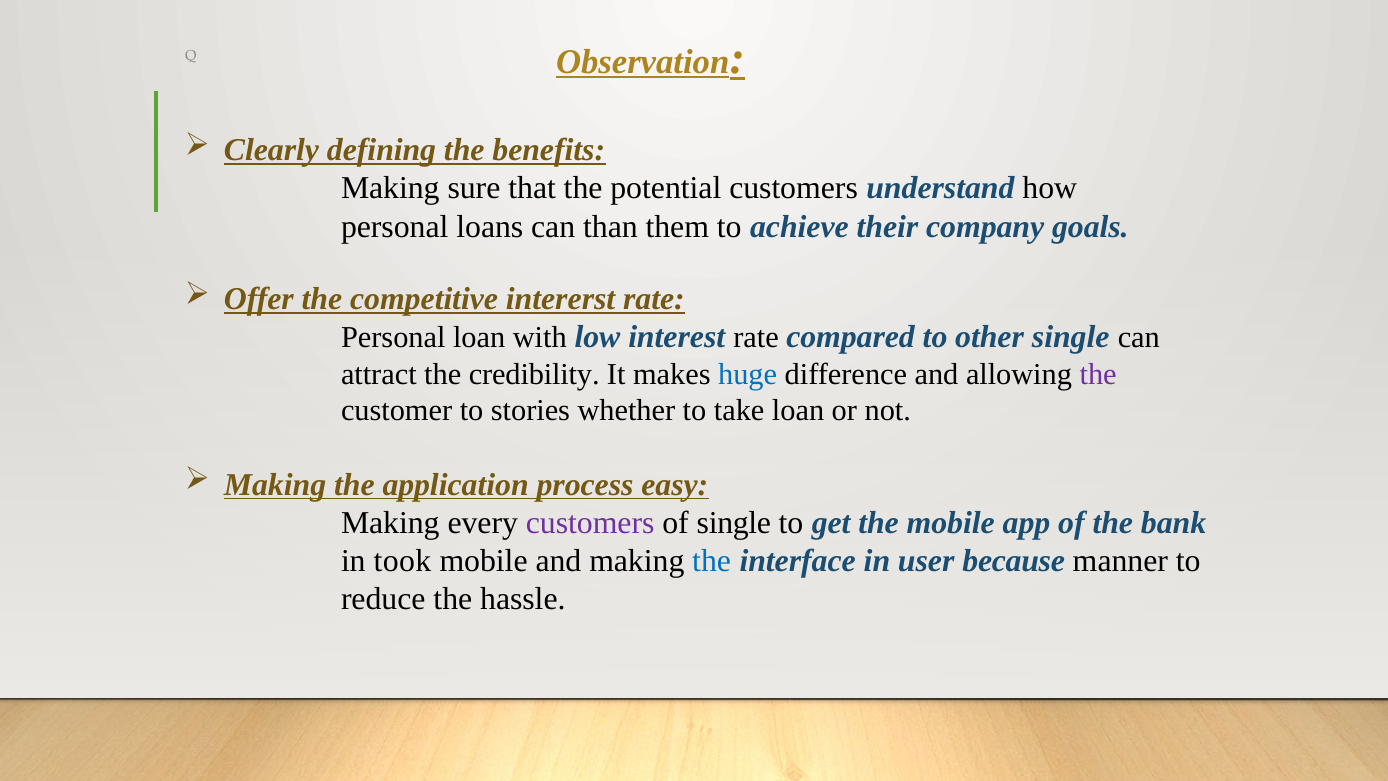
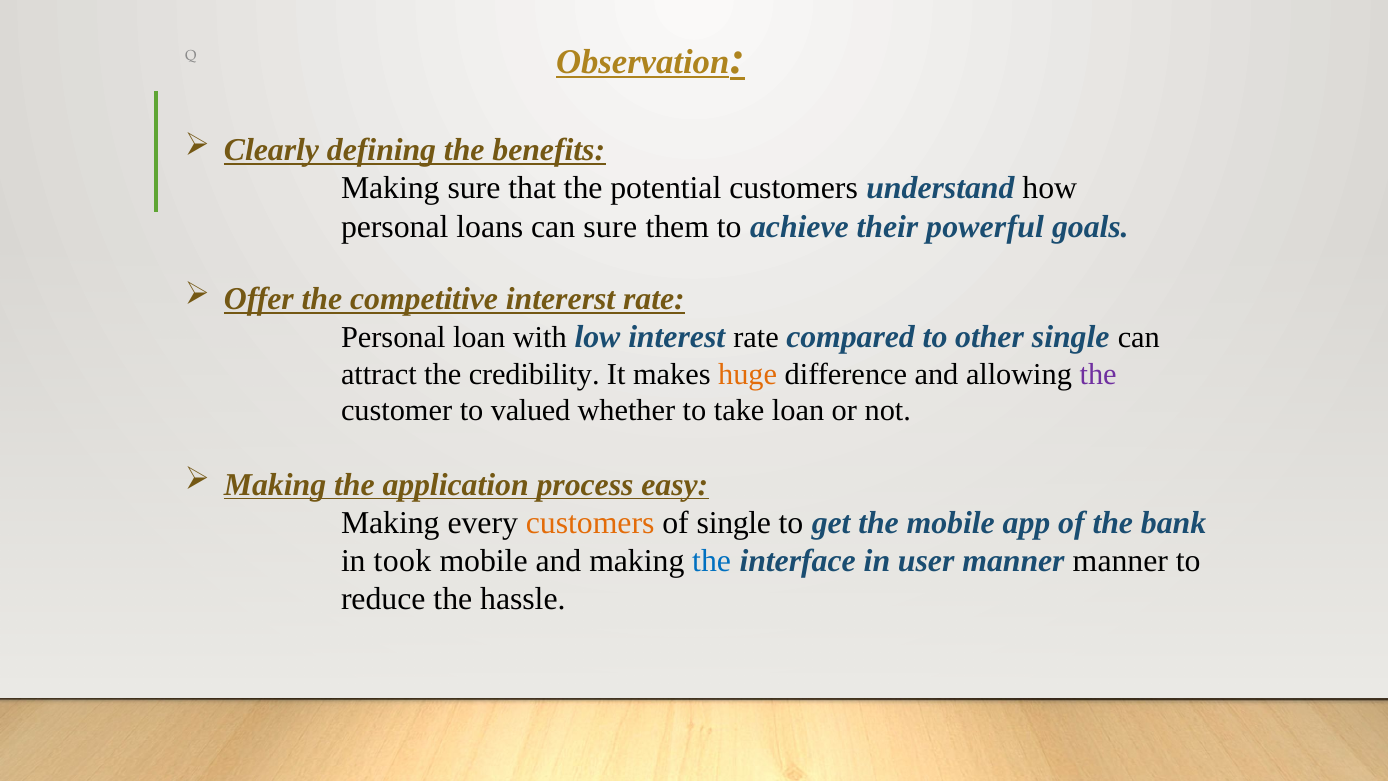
can than: than -> sure (610, 227)
company: company -> powerful (985, 227)
huge colour: blue -> orange (748, 374)
stories: stories -> valued (531, 411)
customers colour: purple -> orange (590, 523)
user because: because -> manner (1014, 561)
